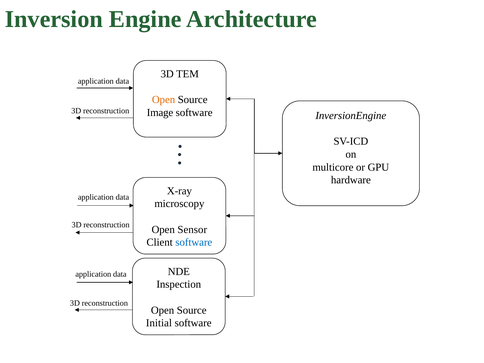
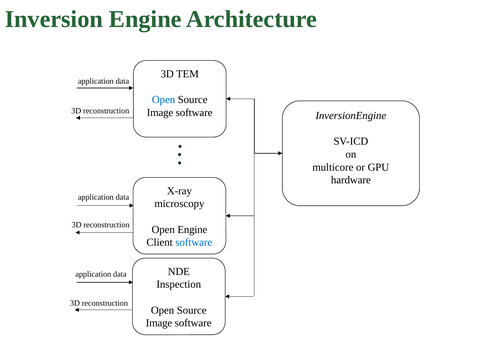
Open colour: orange -> blue (164, 100)
Open Sensor: Sensor -> Engine (192, 229)
Initial: Initial -> Image (159, 323)
